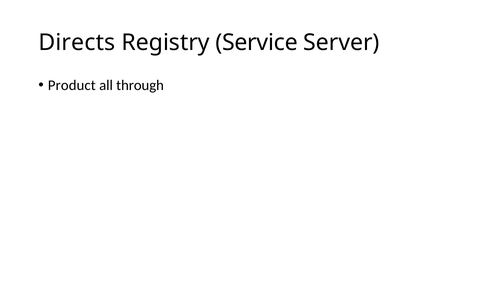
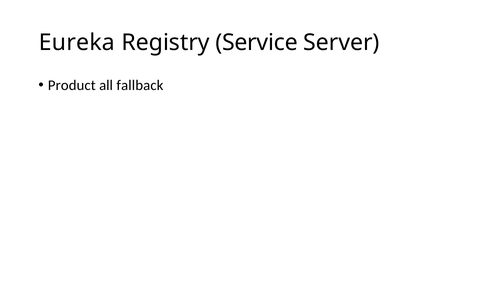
Directs: Directs -> Eureka (77, 42)
through: through -> fallback (140, 85)
